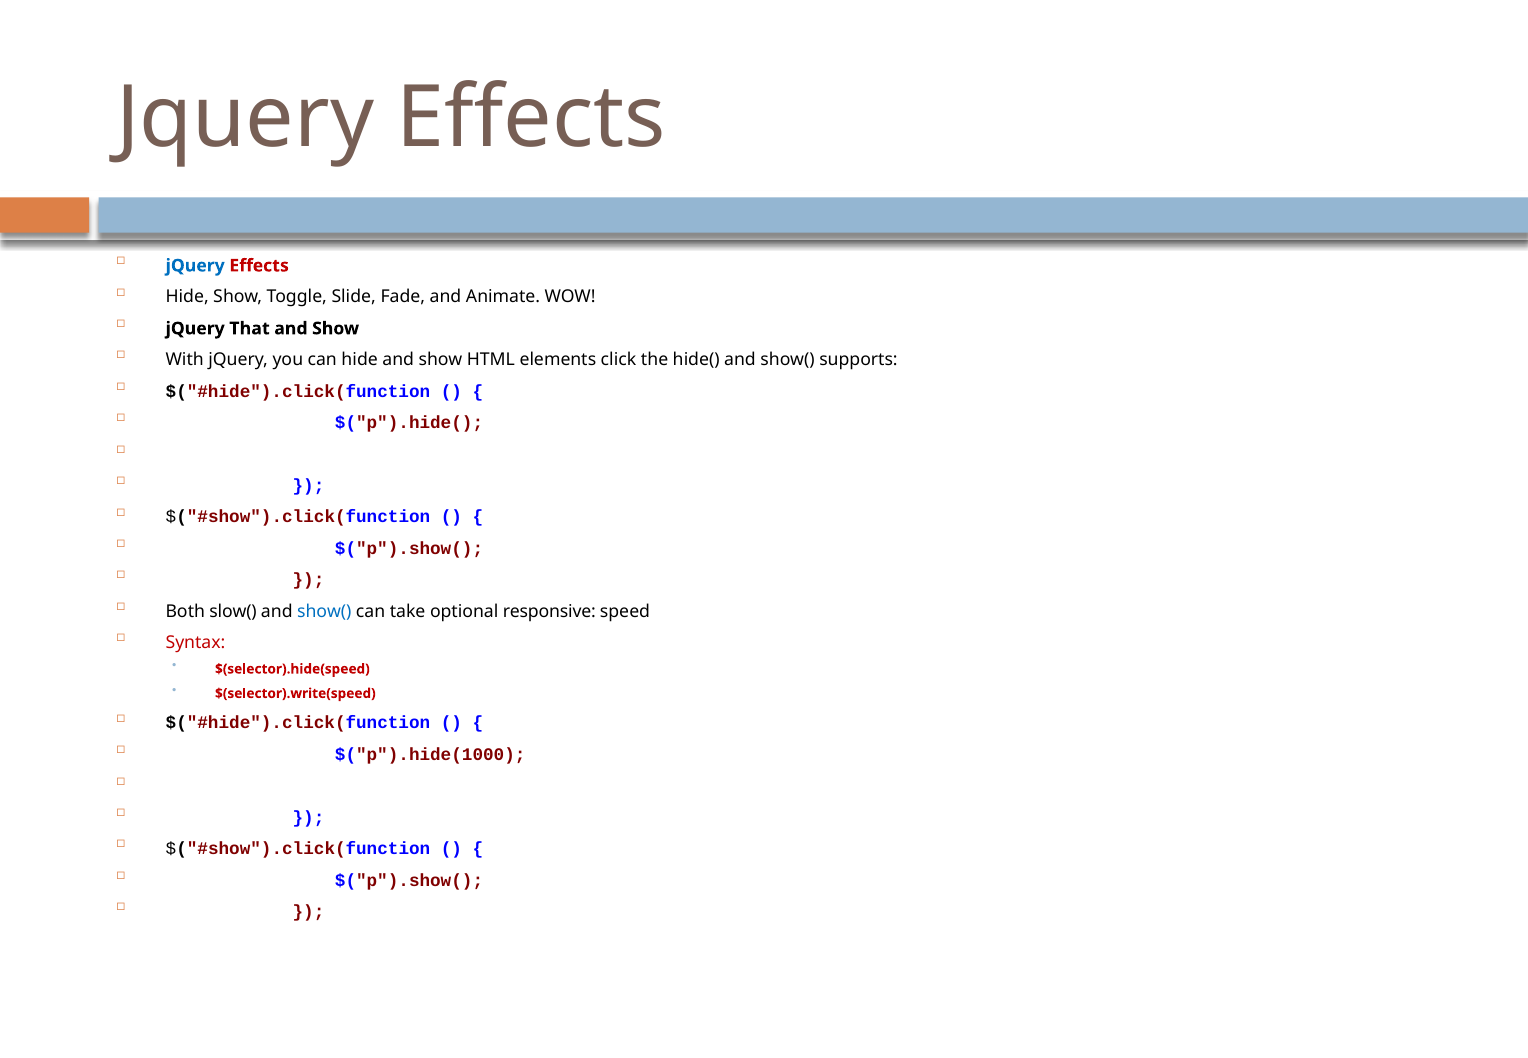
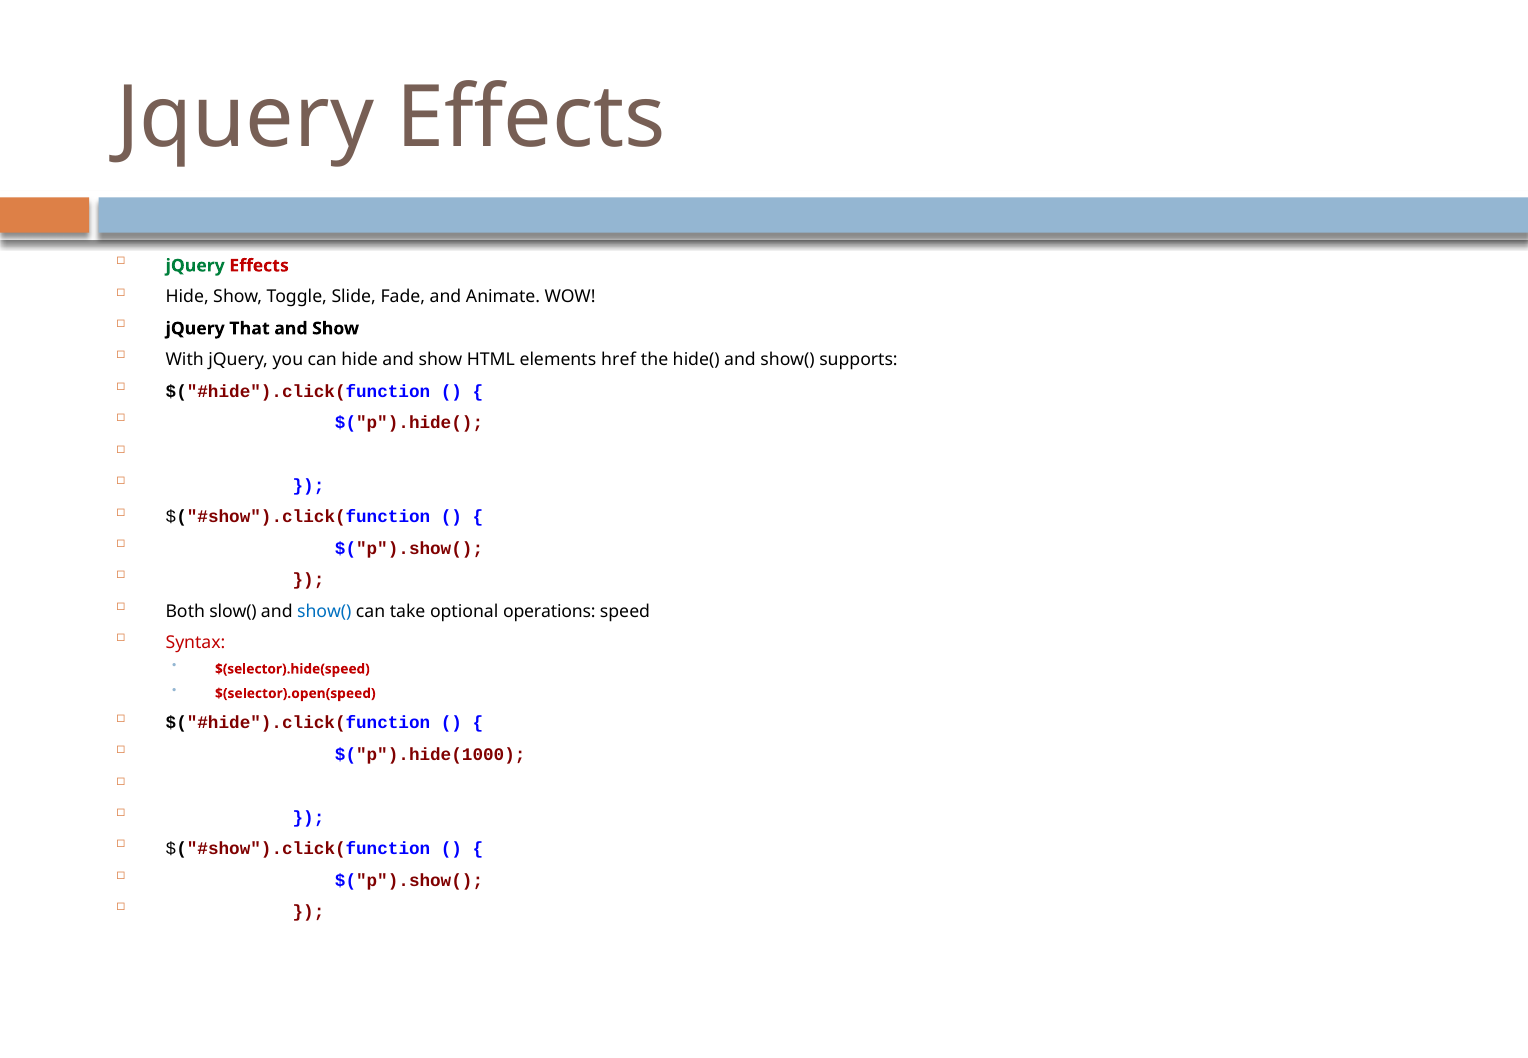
jQuery colour: blue -> green (195, 266)
click: click -> href (618, 360)
responsive: responsive -> operations (549, 611)
$(selector).write(speed: $(selector).write(speed -> $(selector).open(speed (295, 693)
